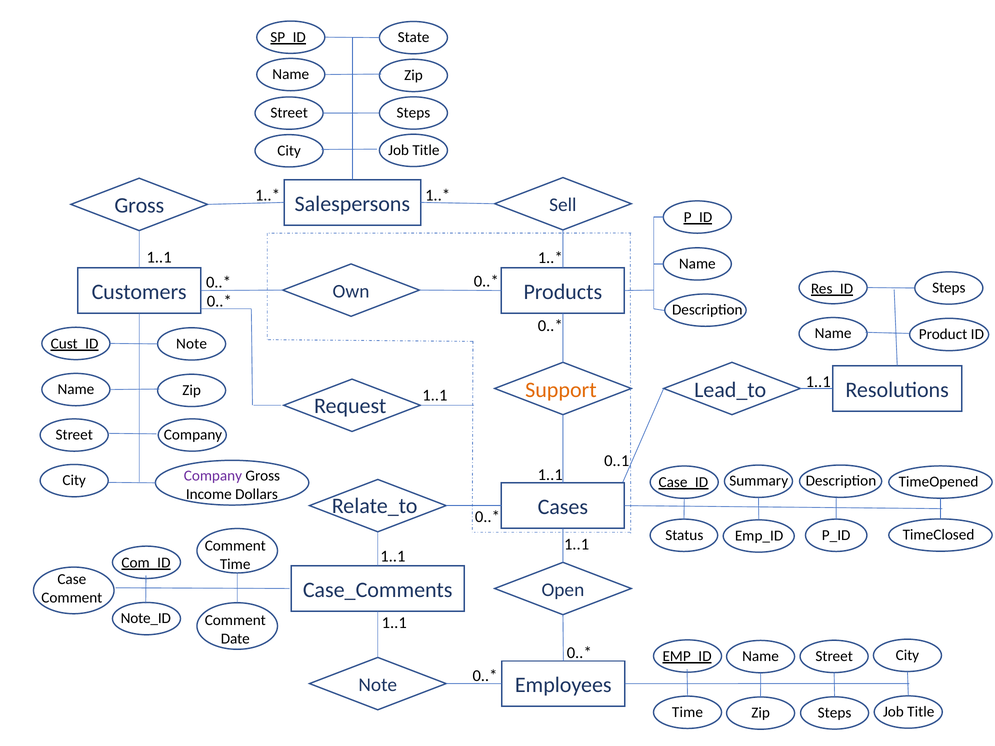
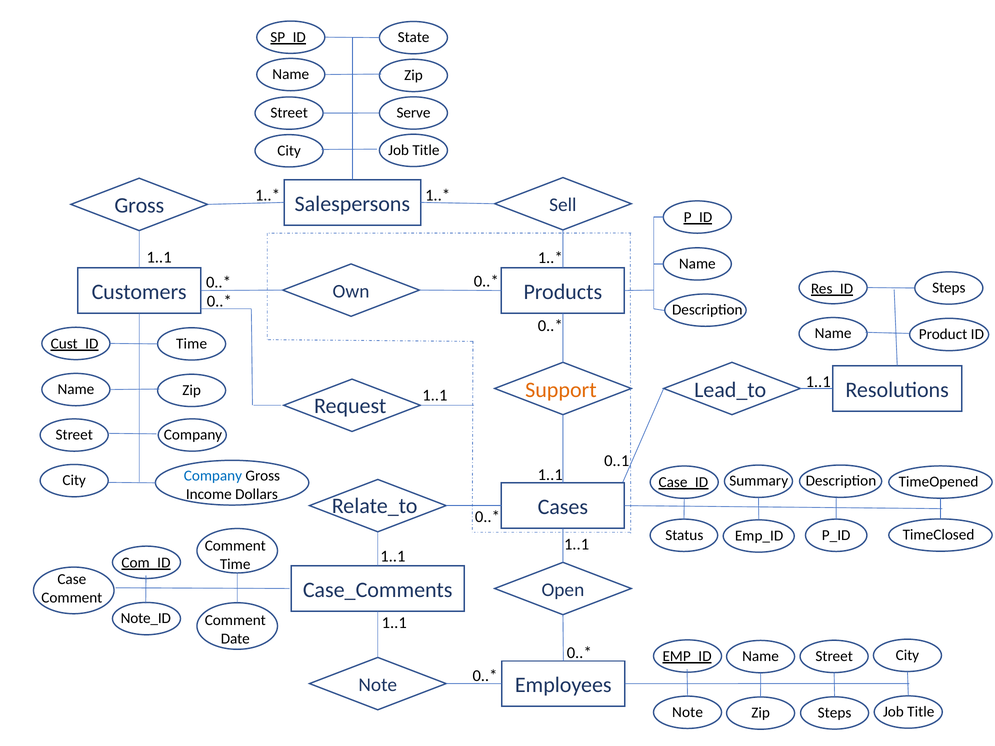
Steps: Steps -> Serve (413, 113)
Note: Note -> Time (192, 344)
Company colour: purple -> blue (213, 476)
Time: Time -> Note (688, 712)
